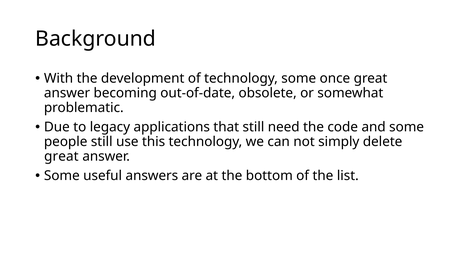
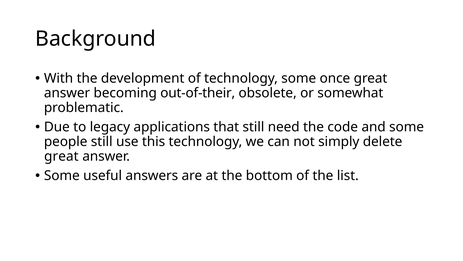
out-of-date: out-of-date -> out-of-their (198, 93)
